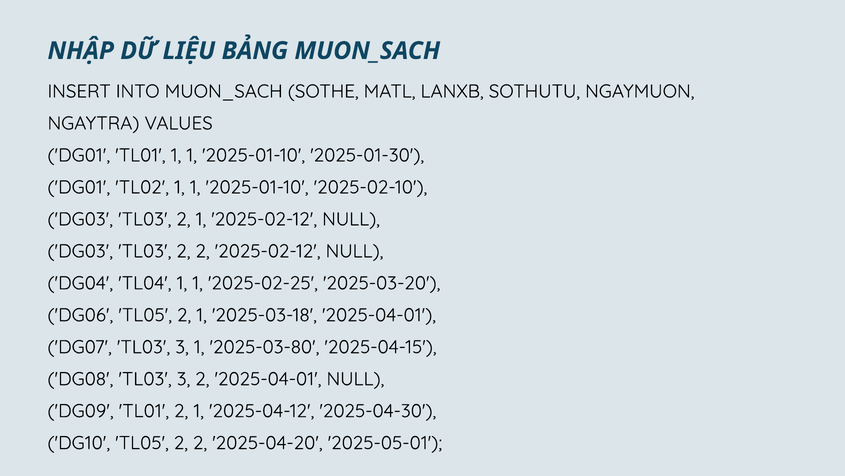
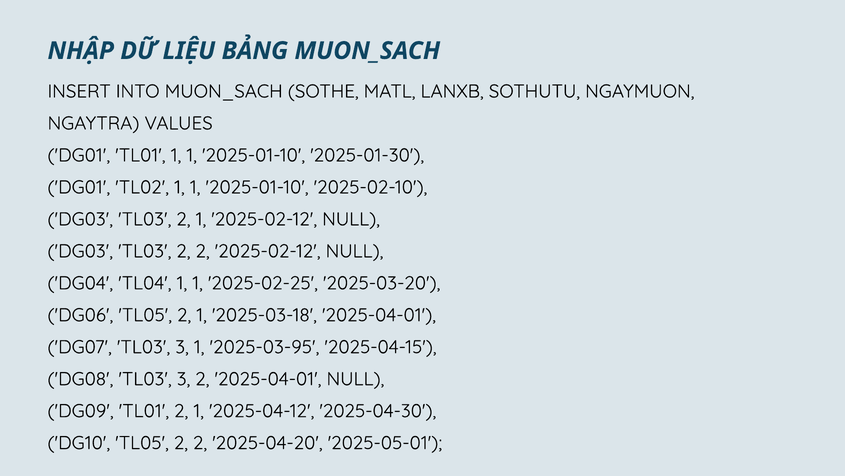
2025-03-80: 2025-03-80 -> 2025-03-95 (264, 347)
